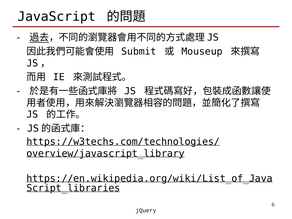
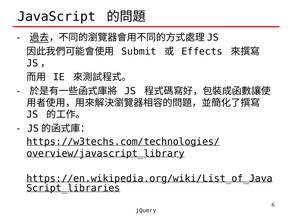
Mouseup: Mouseup -> Effects (202, 52)
